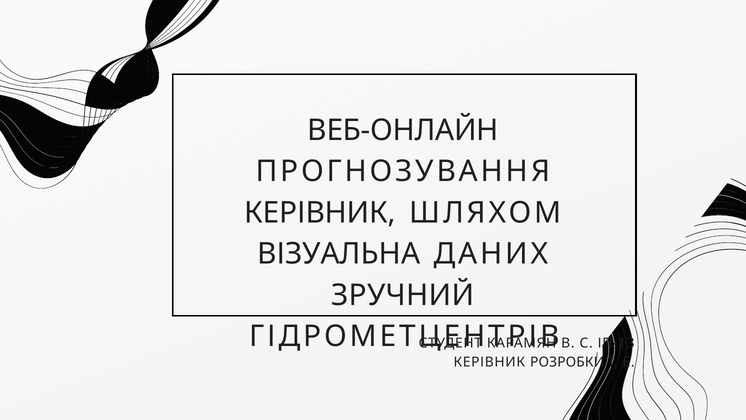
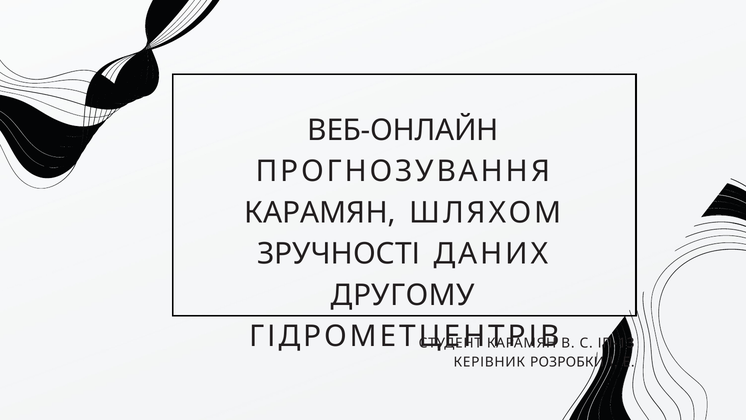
КЕРІВНИК: КЕРІВНИК -> КАРАМЯН (320, 213)
ВІЗУАЛЬНА: ВІЗУАЛЬНА -> ЗРУЧНОСТІ (339, 254)
ЗРУЧНИЙ: ЗРУЧНИЙ -> ДРУГОМУ (403, 295)
